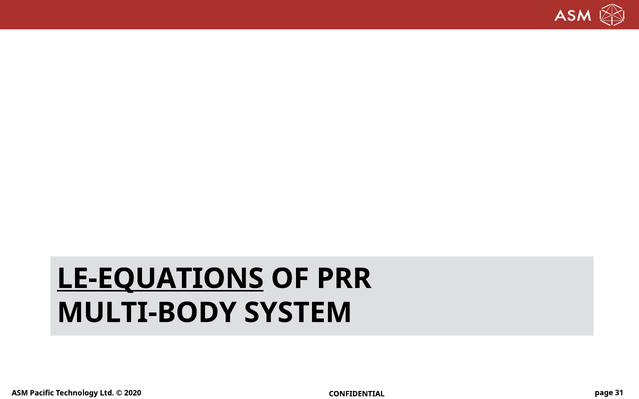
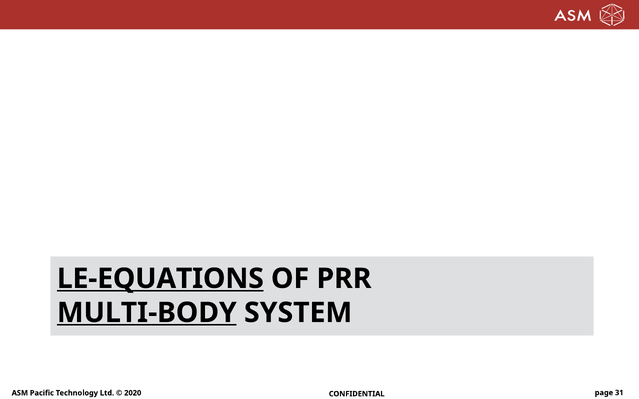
MULTI-BODY underline: none -> present (147, 313)
